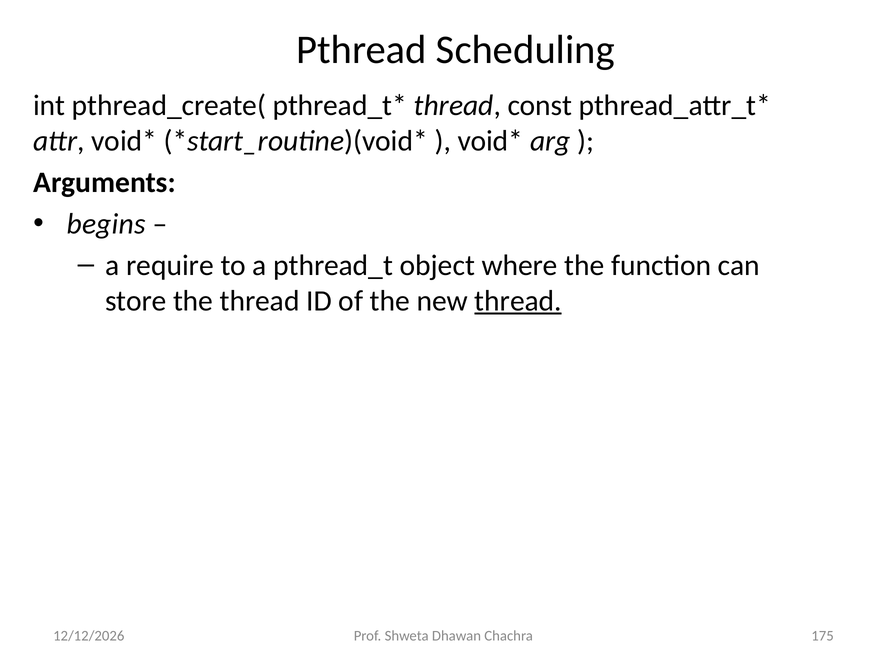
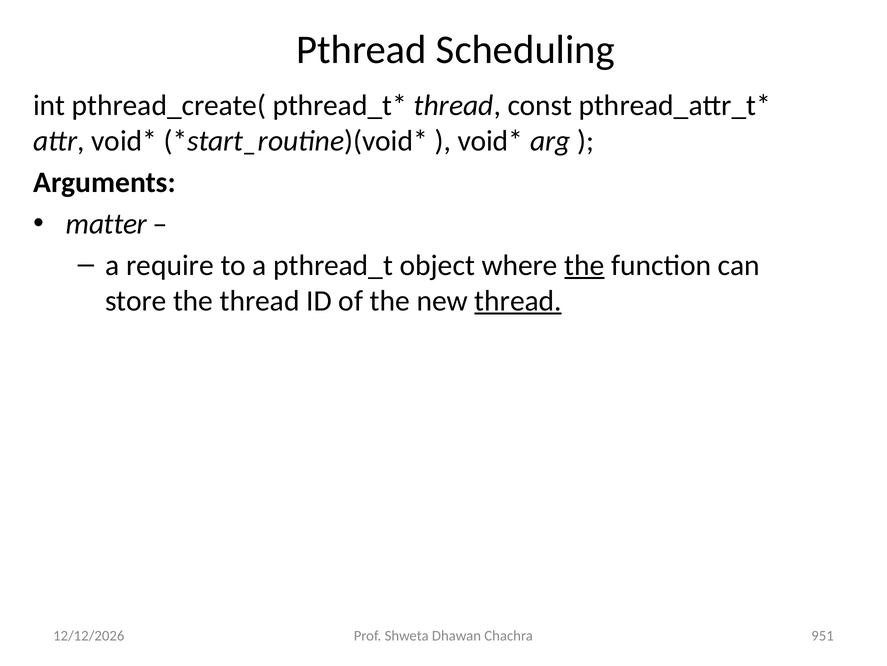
begins: begins -> matter (107, 224)
the underline: none -> present (584, 265)
175: 175 -> 951 (823, 635)
